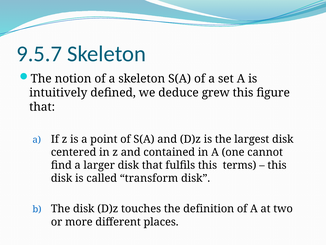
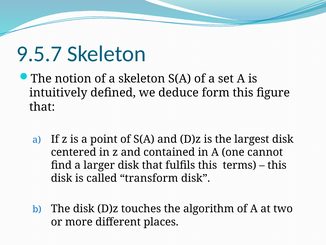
grew: grew -> form (216, 93)
definition: definition -> algorithm (209, 208)
